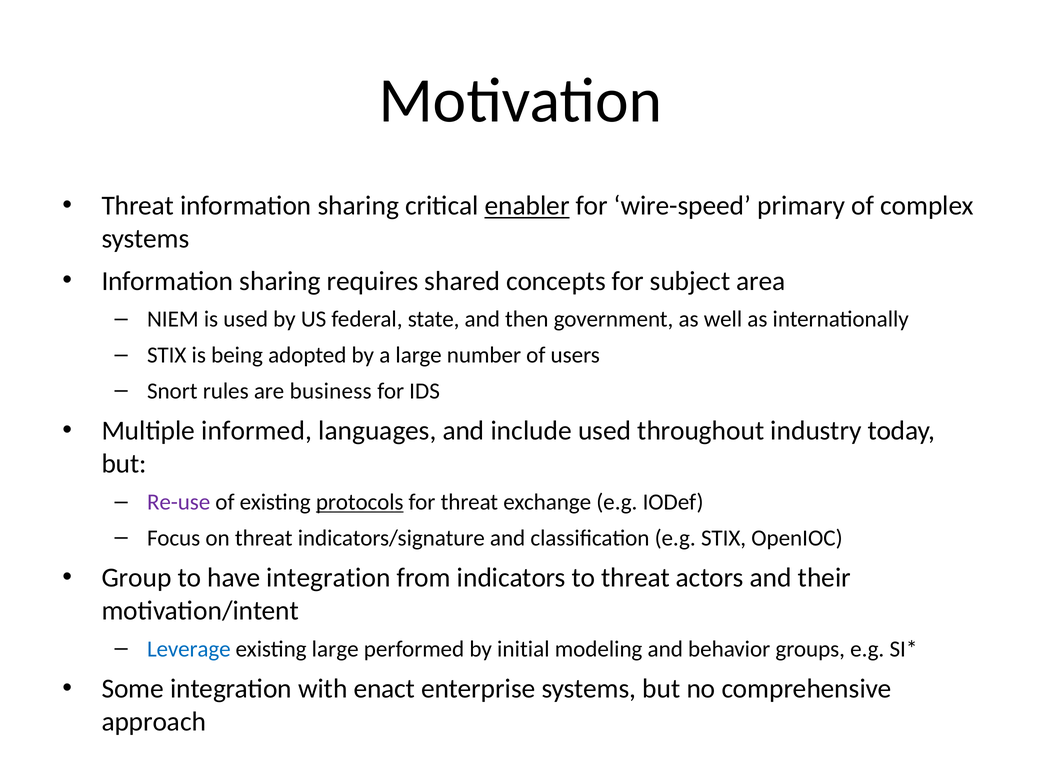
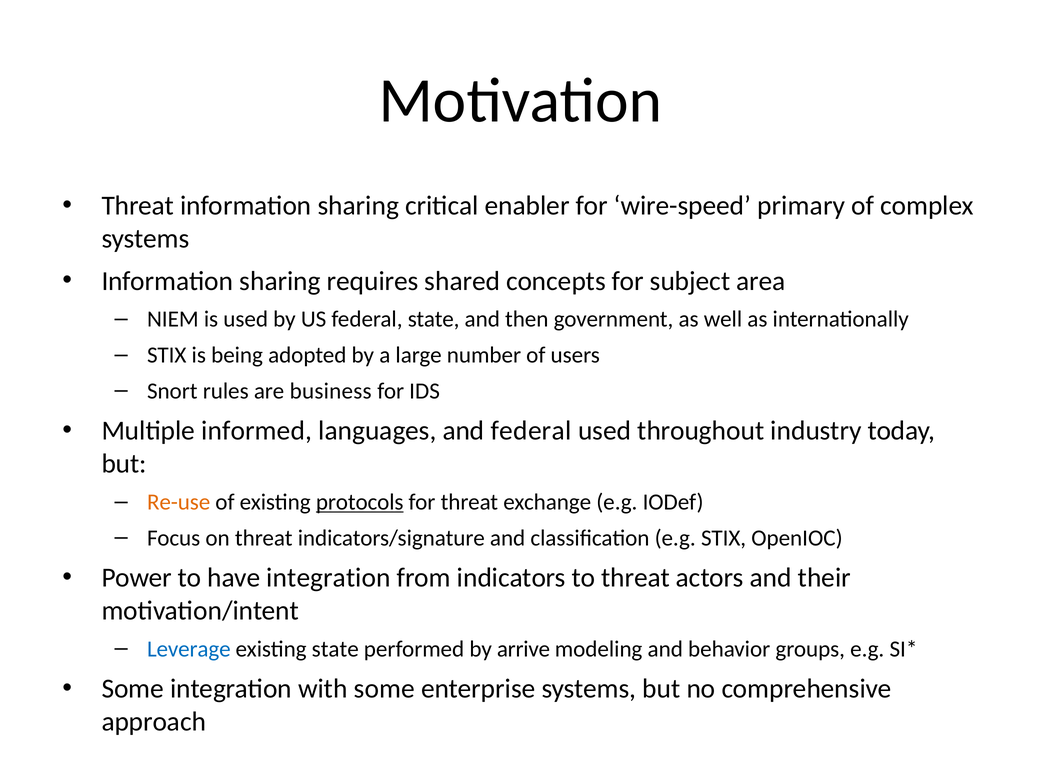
enabler underline: present -> none (527, 206)
and include: include -> federal (531, 431)
Re-use colour: purple -> orange (179, 502)
Group: Group -> Power (137, 578)
existing large: large -> state (335, 649)
initial: initial -> arrive (524, 649)
with enact: enact -> some (384, 689)
